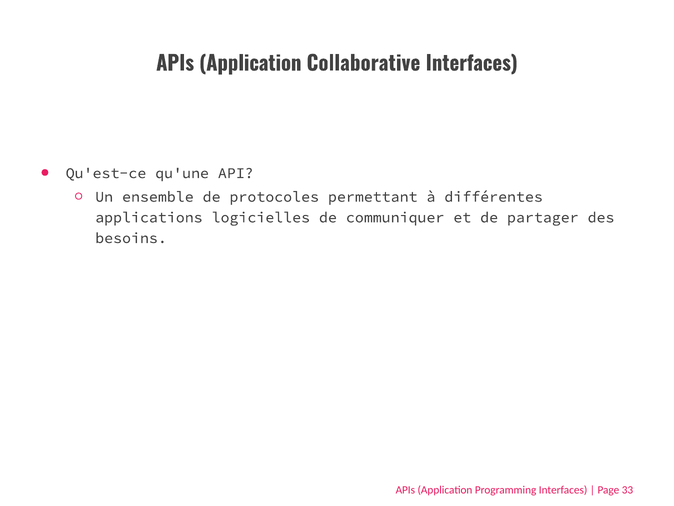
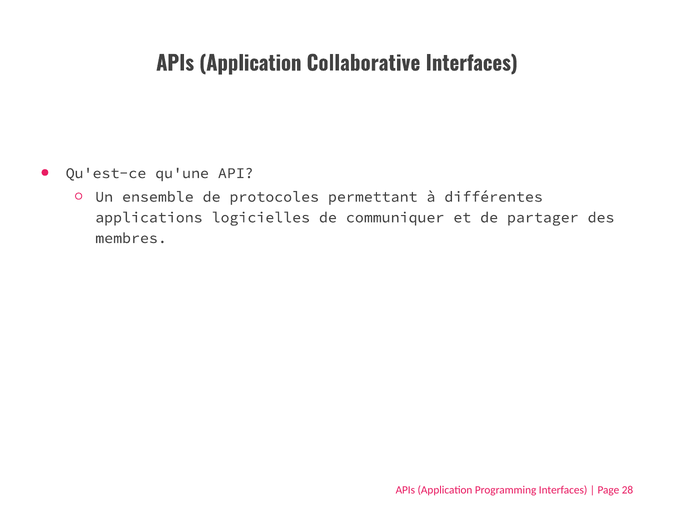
besoins: besoins -> membres (131, 238)
33: 33 -> 28 (627, 489)
